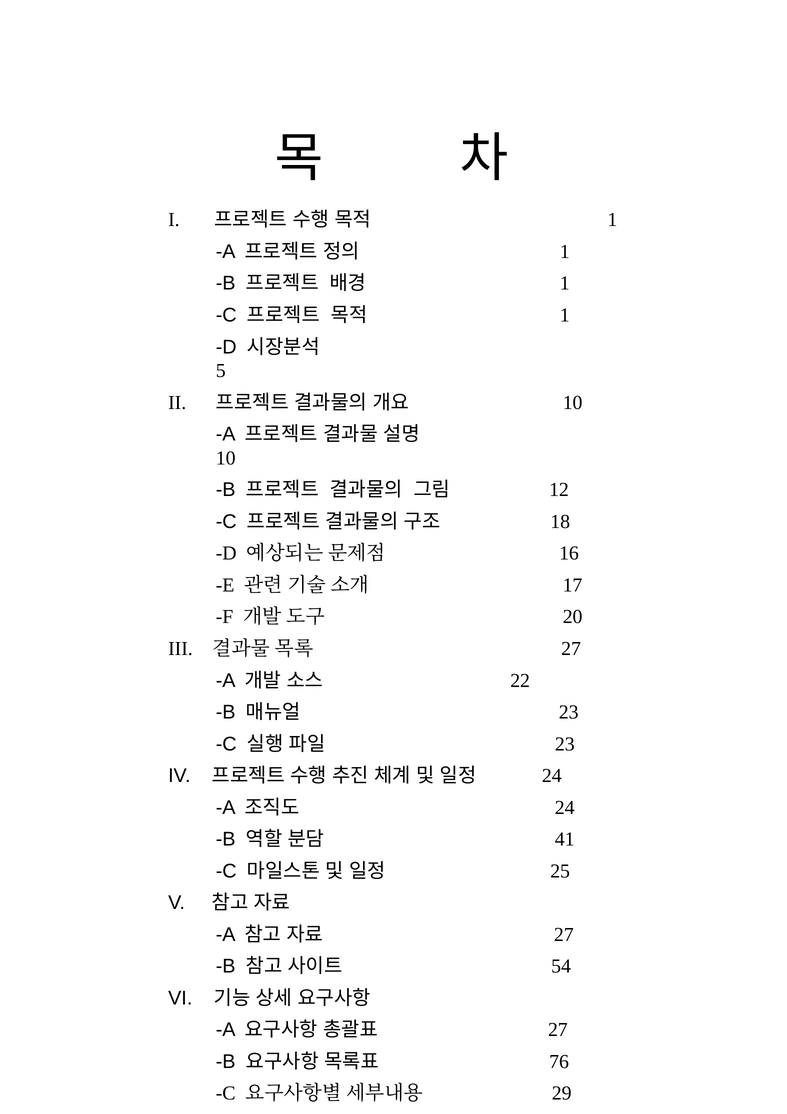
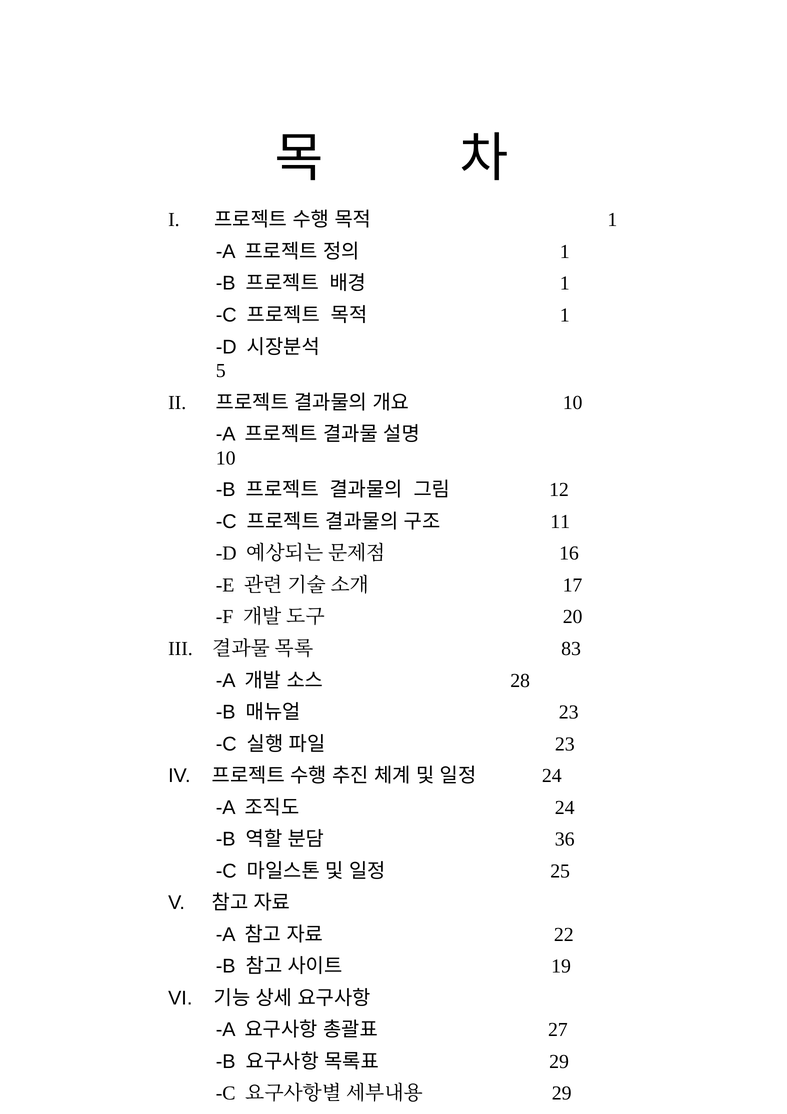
18: 18 -> 11 (560, 522)
27: 27 -> 83 (571, 649)
22: 22 -> 28 (520, 680)
41: 41 -> 36 (565, 839)
27: 27 -> 22 (564, 934)
54: 54 -> 19 (561, 966)
76: 76 -> 29 (559, 1061)
